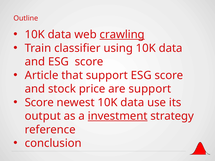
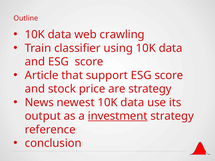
crawling underline: present -> none (122, 35)
are support: support -> strategy (150, 89)
Score: Score -> News (39, 103)
